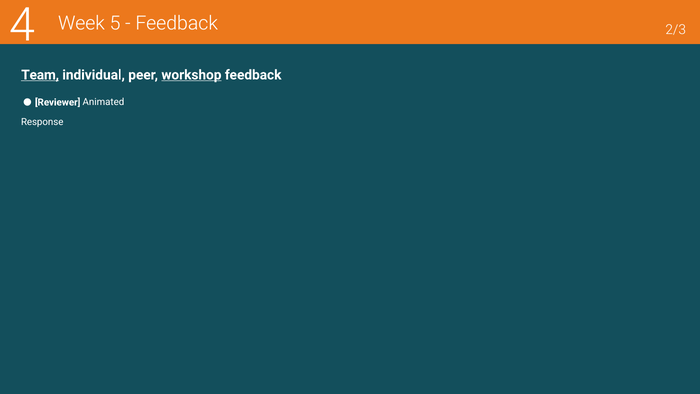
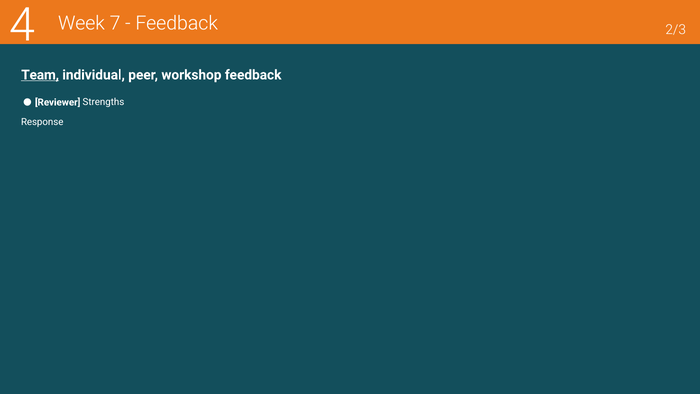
5: 5 -> 7 (115, 23)
workshop underline: present -> none (191, 75)
Animated: Animated -> Strengths (103, 102)
